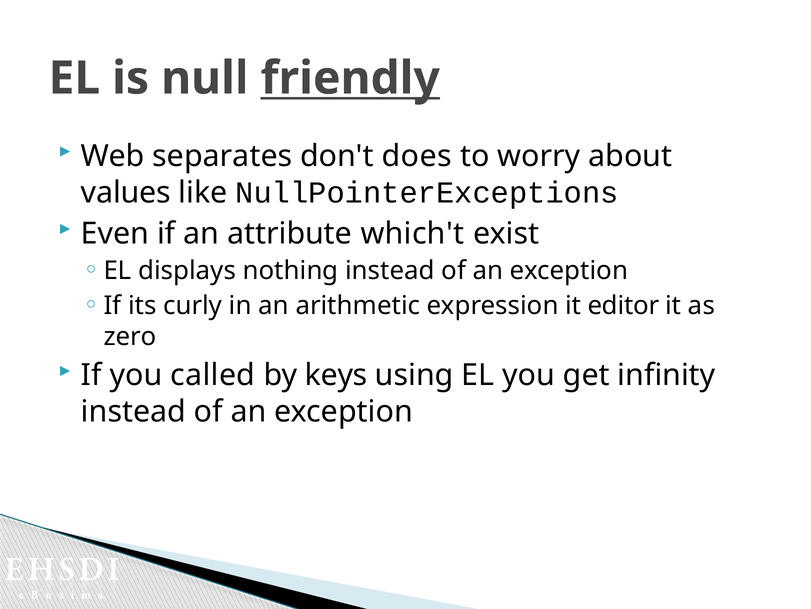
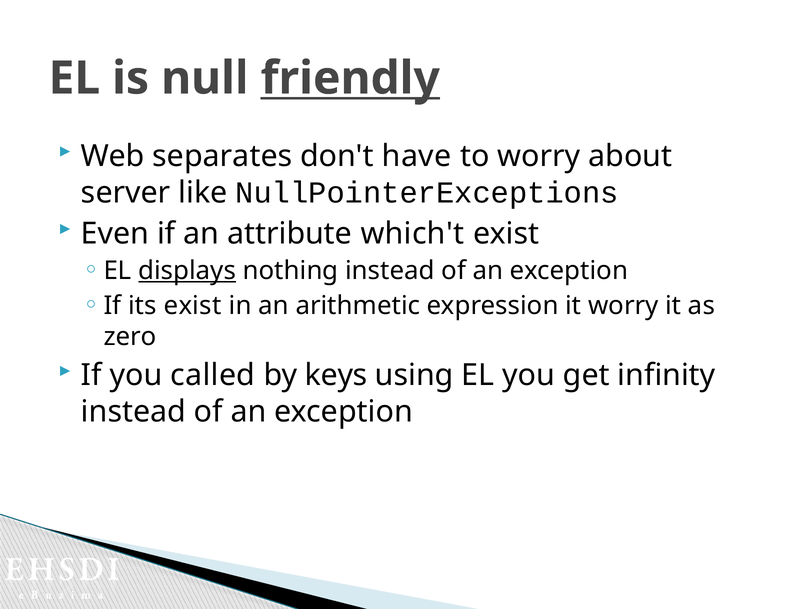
does: does -> have (417, 156)
values: values -> server (126, 192)
displays underline: none -> present (187, 270)
its curly: curly -> exist (193, 305)
it editor: editor -> worry (623, 305)
